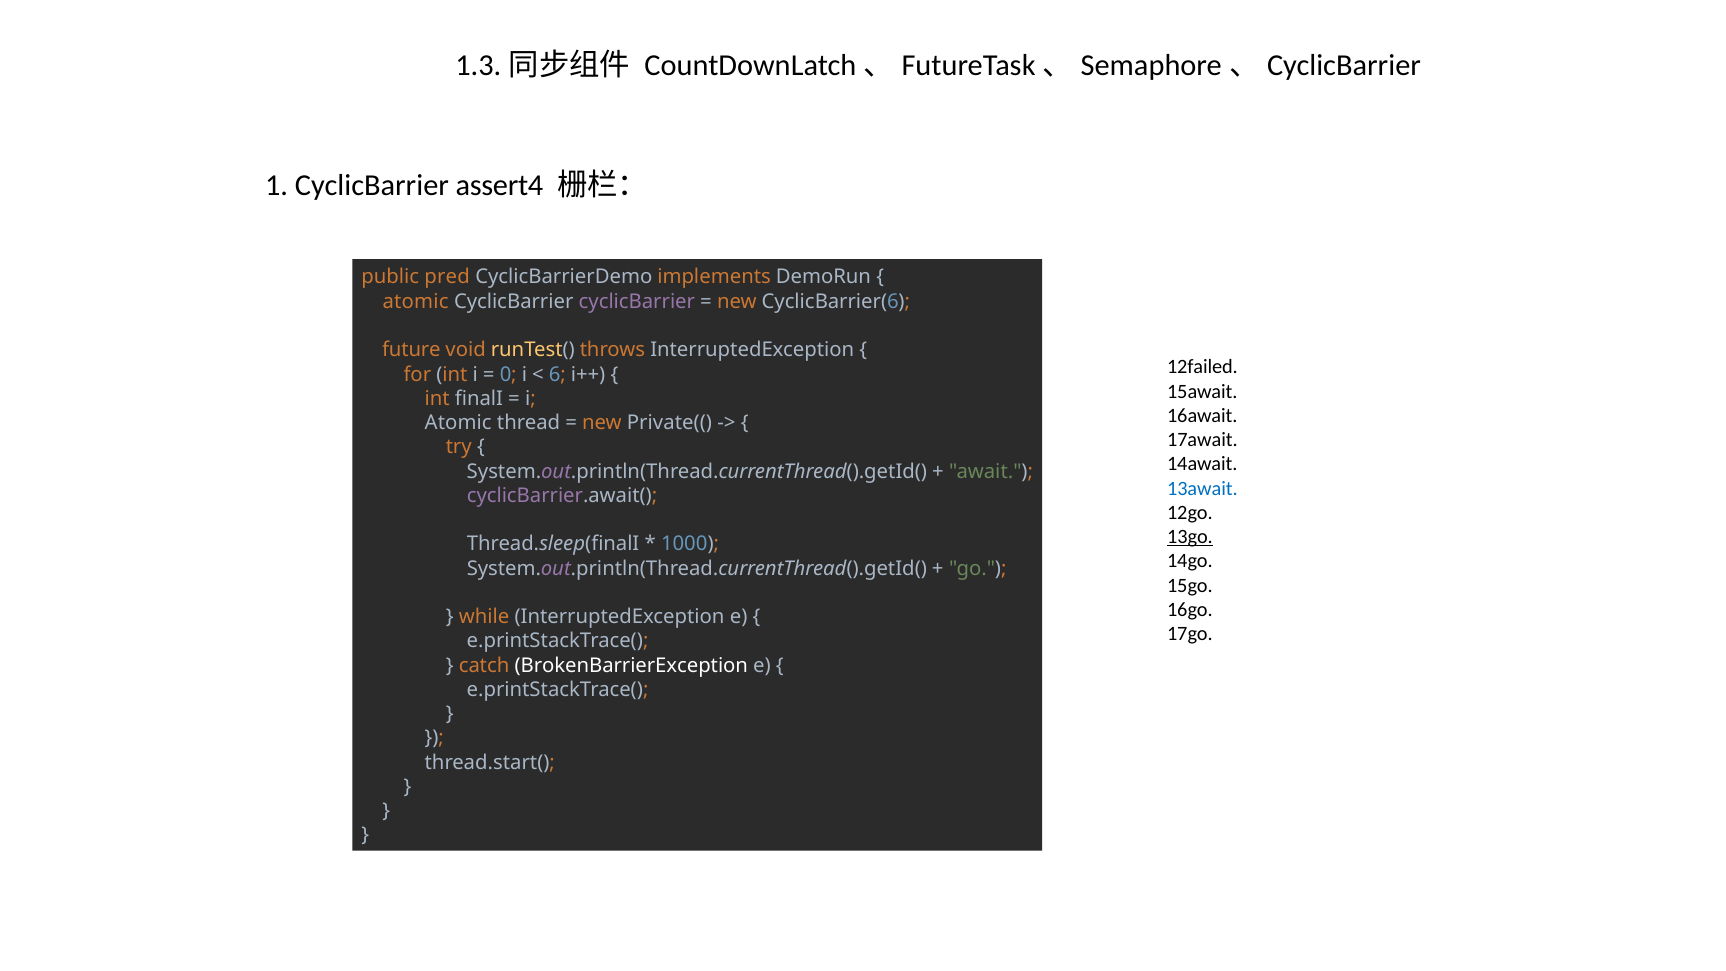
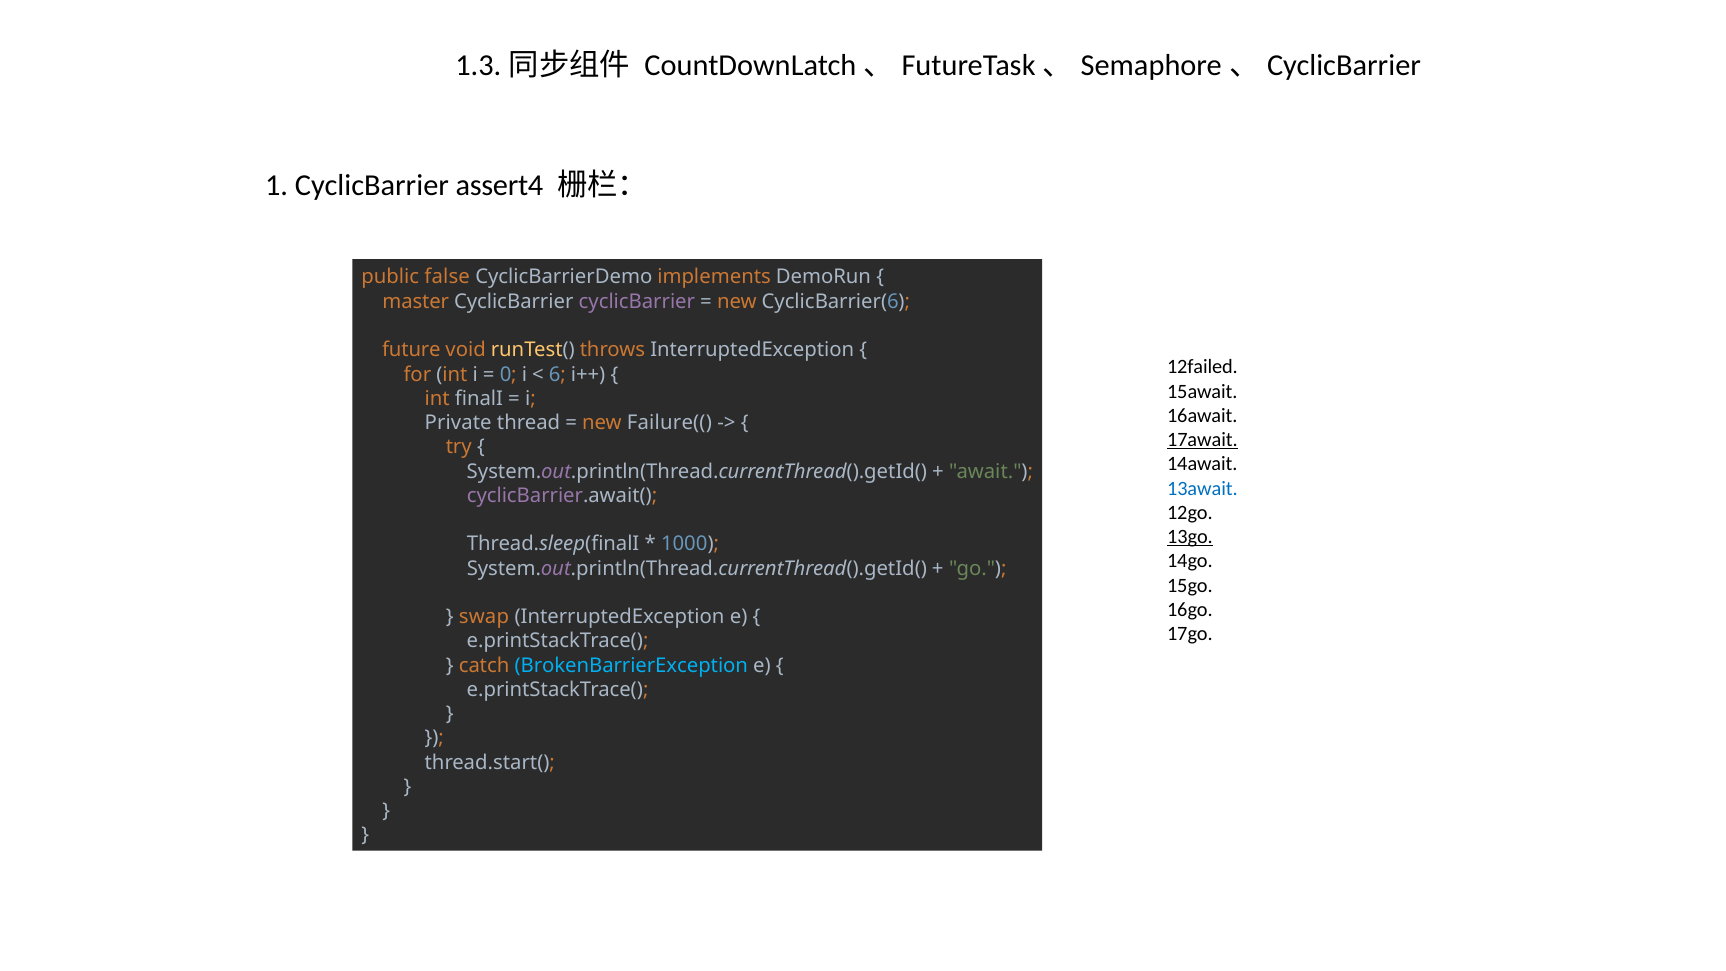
pred: pred -> false (447, 277)
atomic: atomic -> master (416, 301)
Atomic: Atomic -> Private (458, 423)
Private((: Private(( -> Failure(( (669, 423)
17await underline: none -> present (1202, 440)
while: while -> swap (484, 617)
BrokenBarrierException colour: white -> light blue (631, 665)
